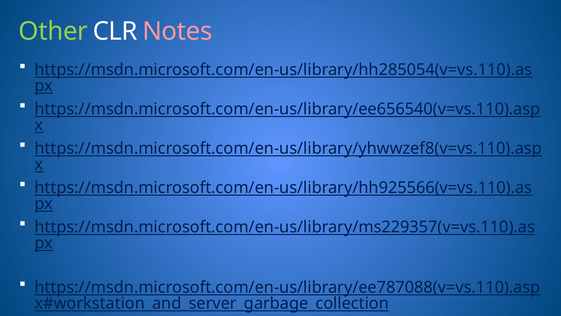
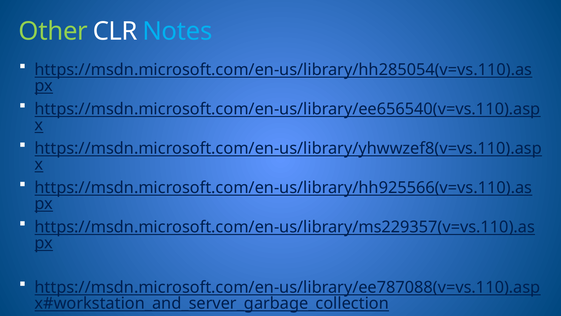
Notes colour: pink -> light blue (177, 31)
